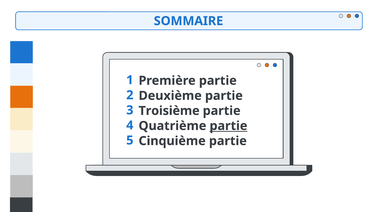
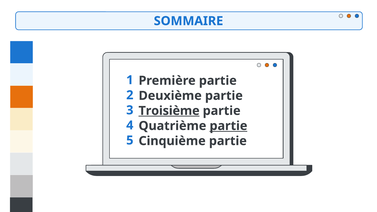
Troisième underline: none -> present (169, 111)
